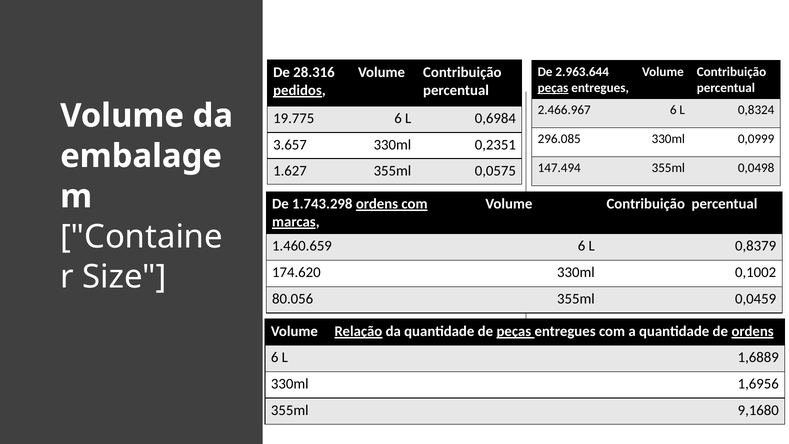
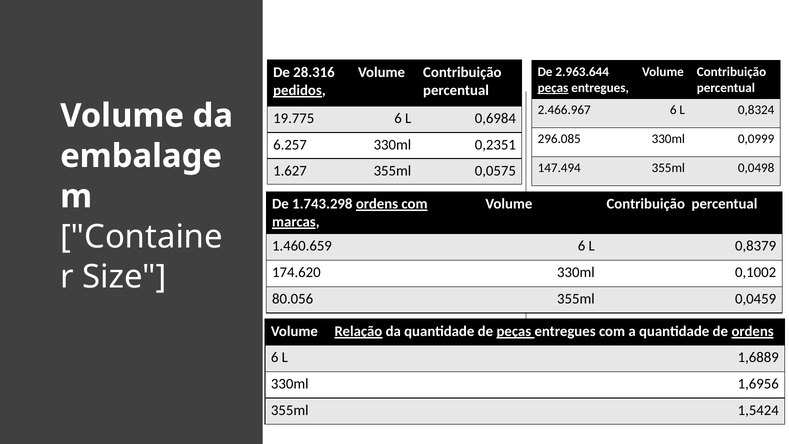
3.657: 3.657 -> 6.257 (290, 145)
9,1680: 9,1680 -> 1,5424 (758, 410)
